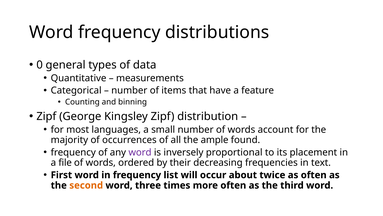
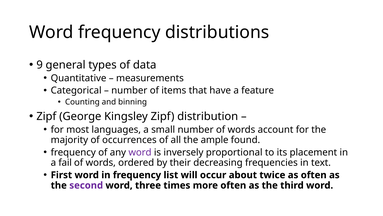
0: 0 -> 9 (40, 65)
file: file -> fail (65, 162)
second colour: orange -> purple (86, 185)
